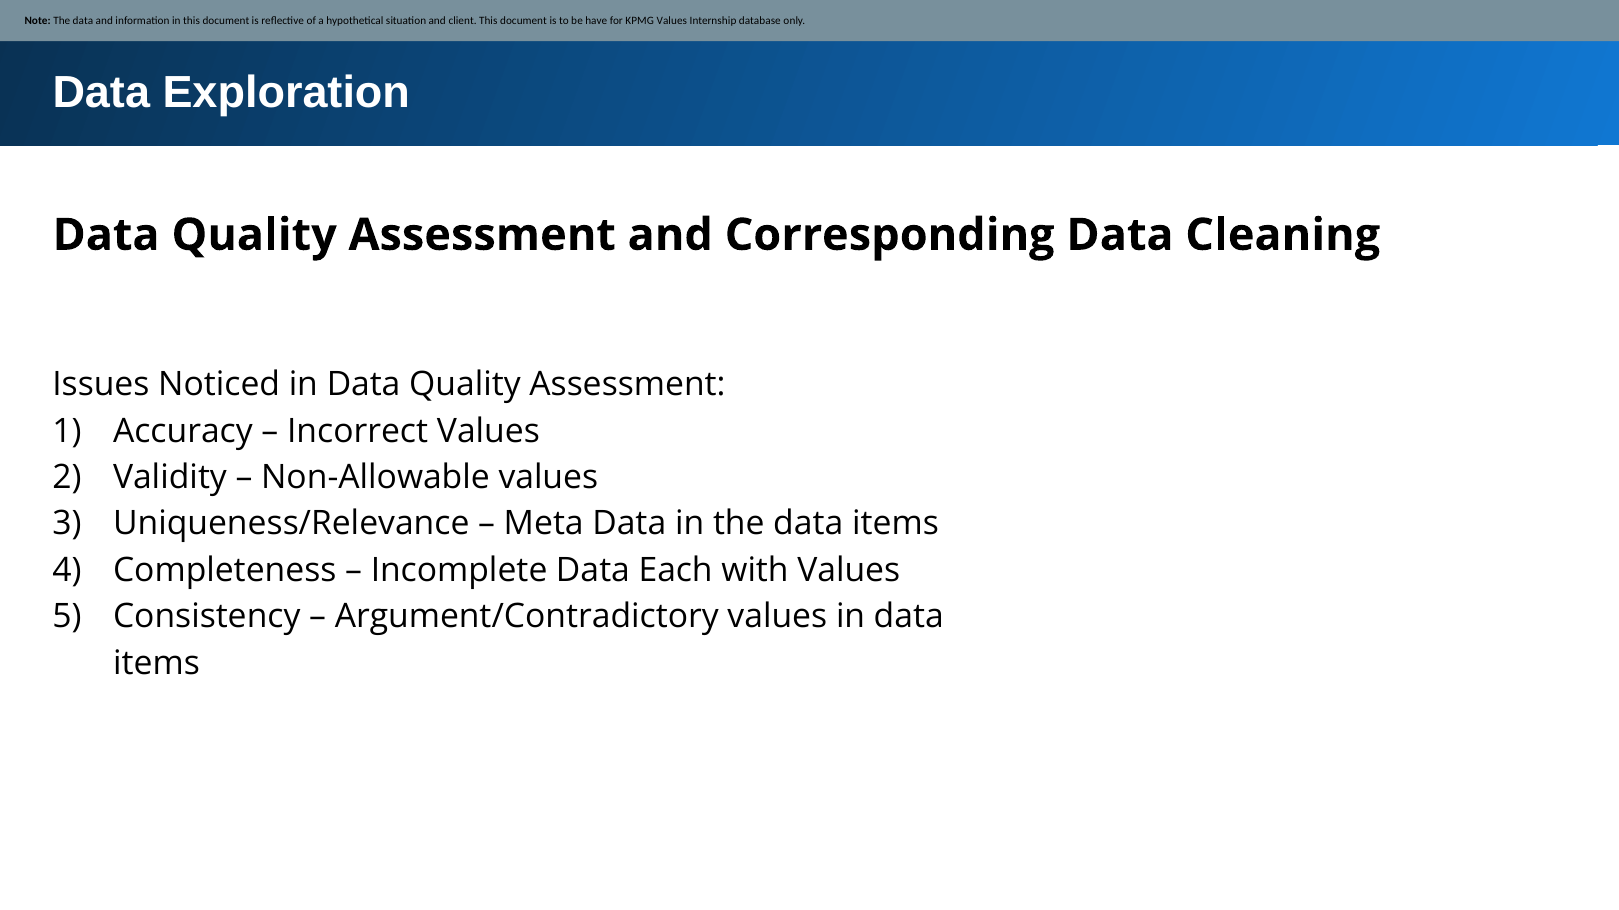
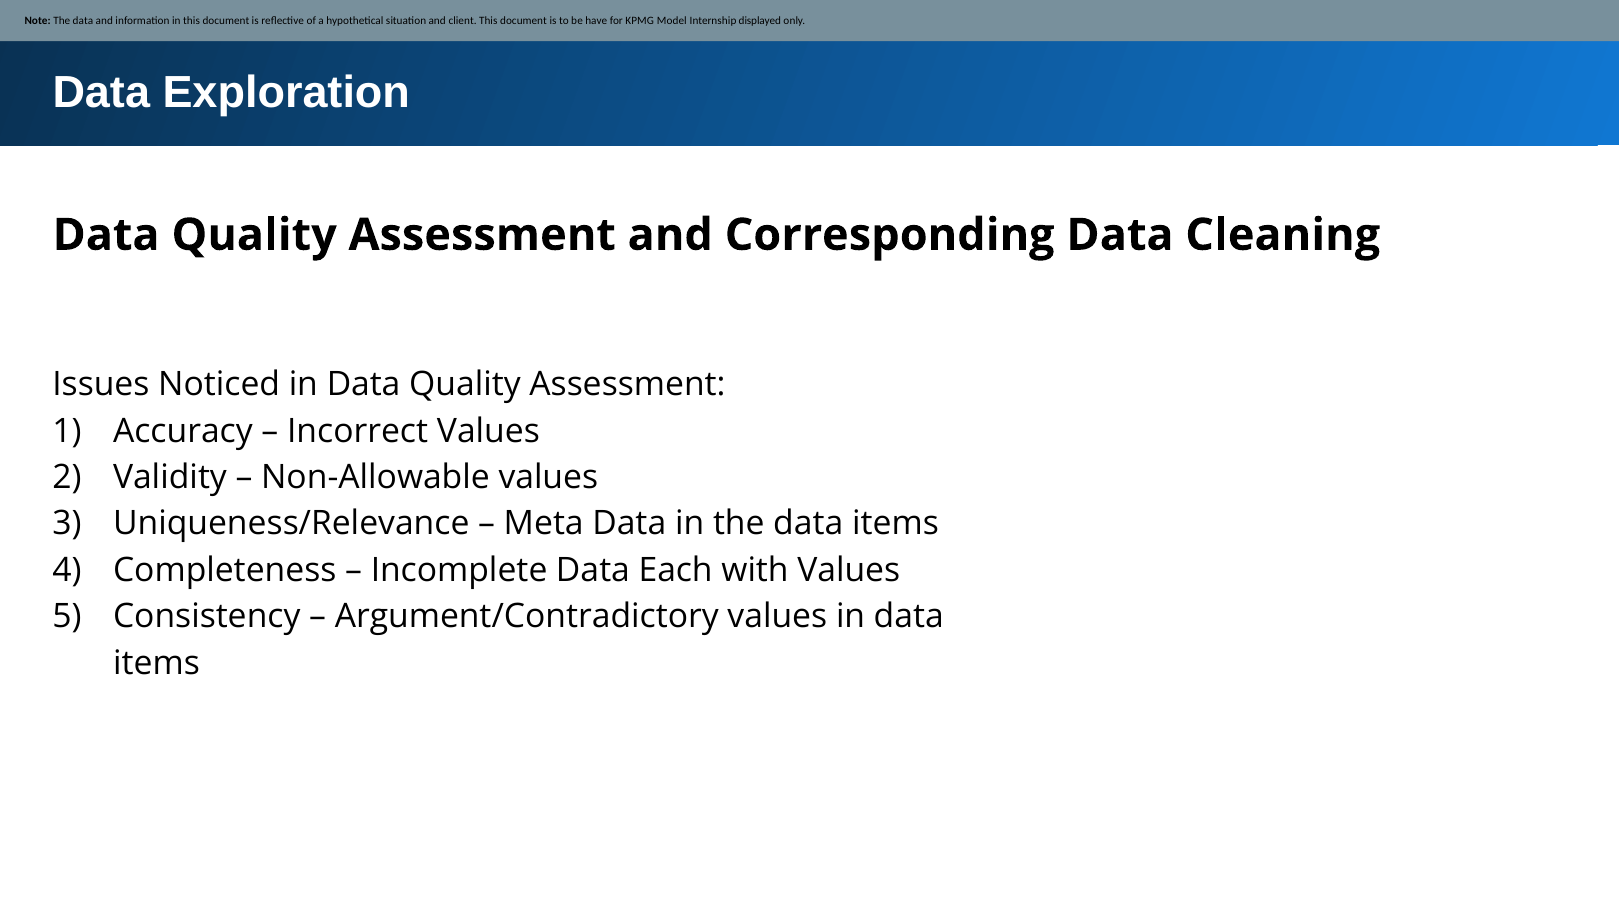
KPMG Values: Values -> Model (672, 21)
database: database -> displayed (760, 21)
